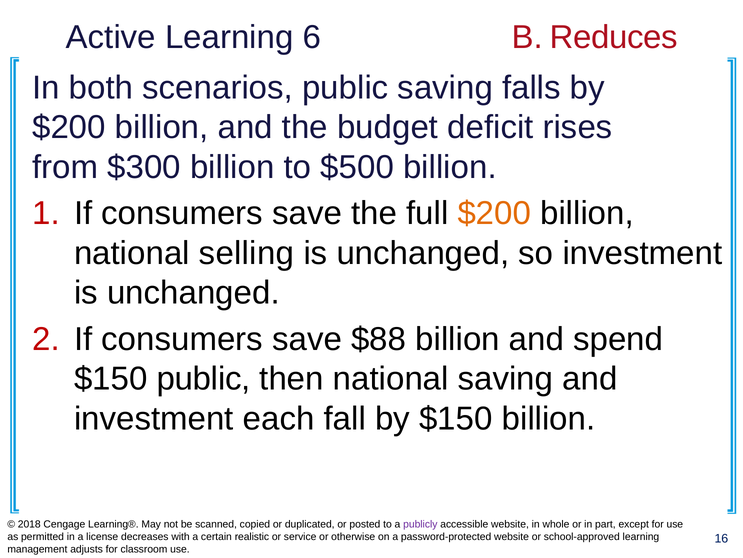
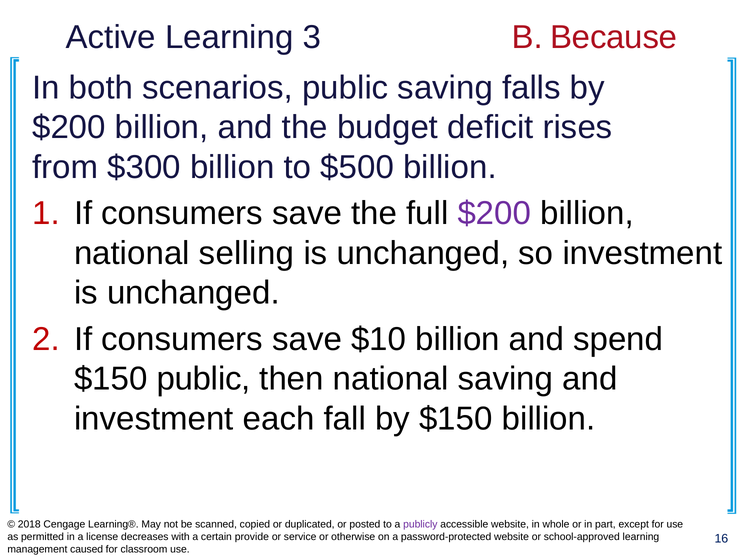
6: 6 -> 3 (312, 37)
Reduces: Reduces -> Because (614, 37)
$200 colour: orange -> purple (494, 213)
$88: $88 -> $10 (379, 339)
realistic: realistic -> provide (252, 536)
adjusts: adjusts -> caused (87, 549)
